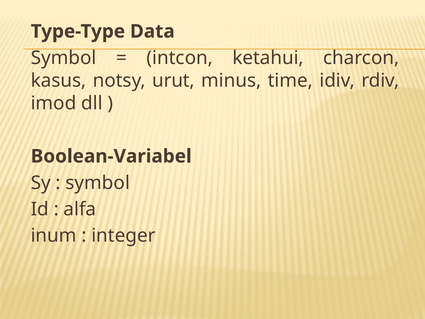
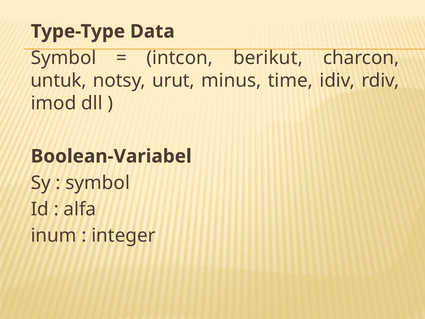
ketahui: ketahui -> berikut (268, 58)
kasus: kasus -> untuk (59, 81)
